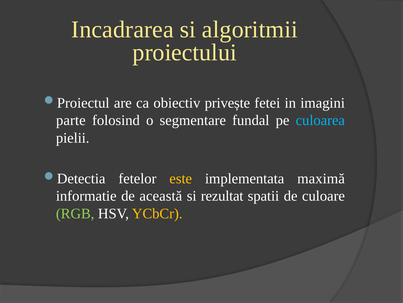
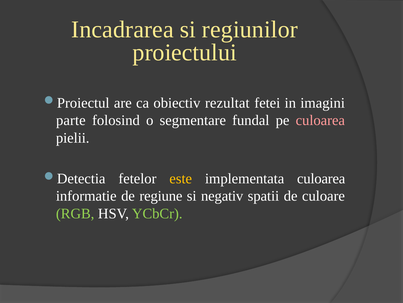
algoritmii: algoritmii -> regiunilor (250, 29)
privește: privește -> rezultat (227, 103)
culoarea colour: light blue -> pink (320, 120)
implementata maximă: maximă -> culoarea (321, 178)
această: această -> regiune (161, 196)
rezultat: rezultat -> negativ (222, 196)
YCbCr colour: yellow -> light green (157, 213)
